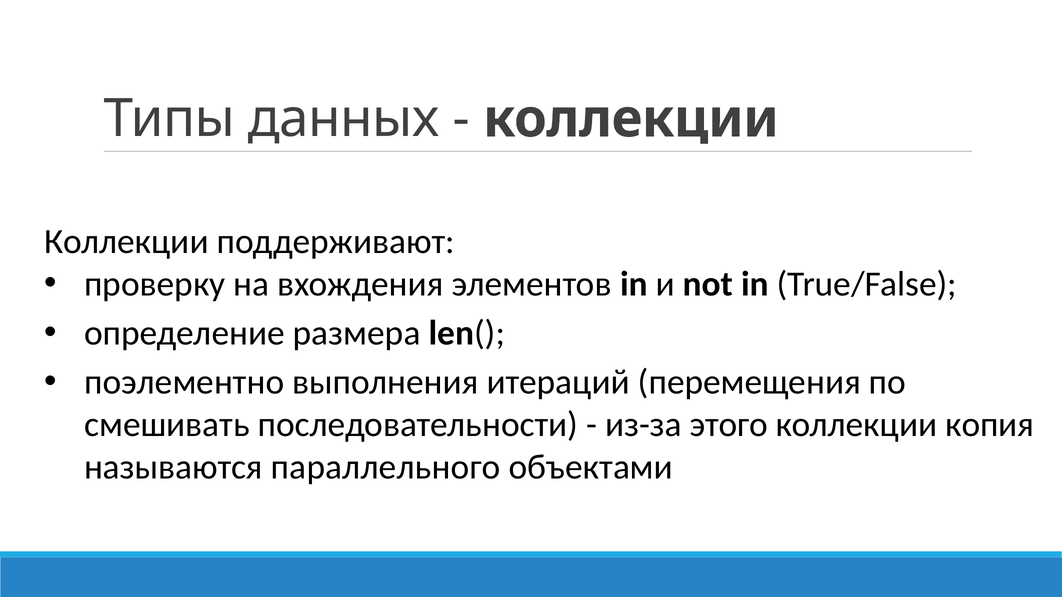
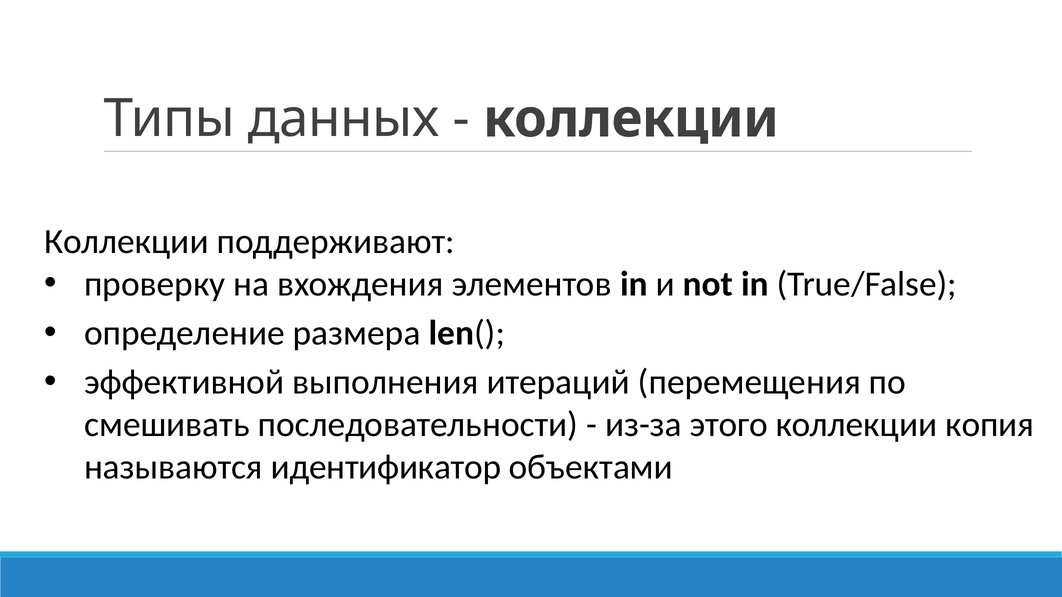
поэлементно: поэлементно -> эффективной (184, 383)
параллельного: параллельного -> идентификатор (386, 467)
